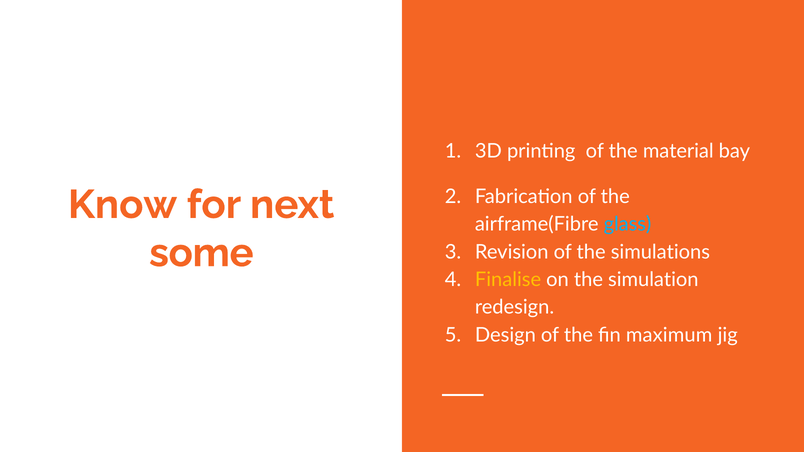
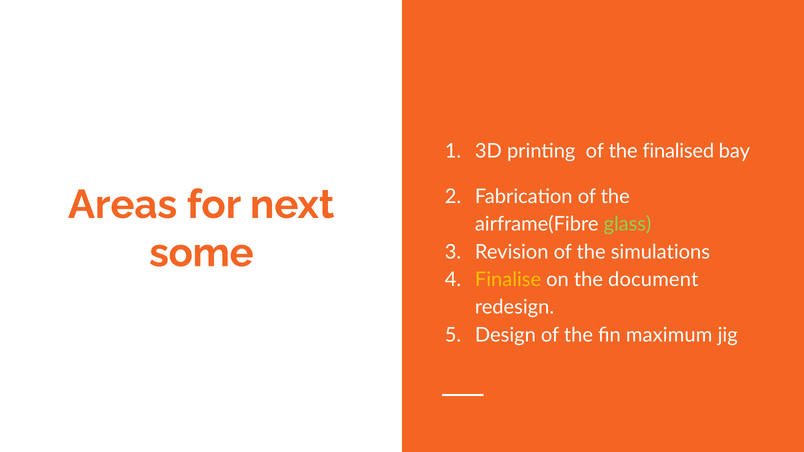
material: material -> finalised (678, 151)
Know: Know -> Areas (123, 205)
glass colour: light blue -> light green (627, 224)
simulation: simulation -> document (653, 280)
